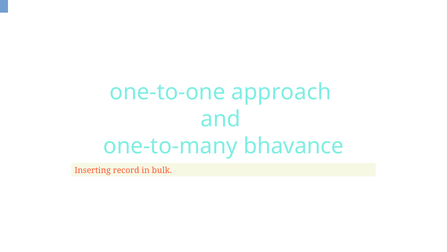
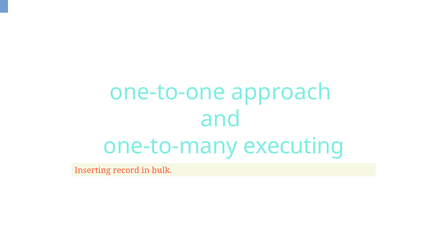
bhavance: bhavance -> executing (294, 146)
